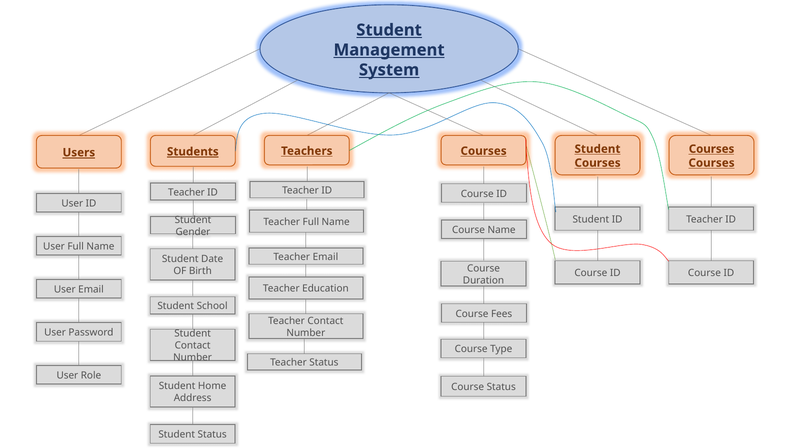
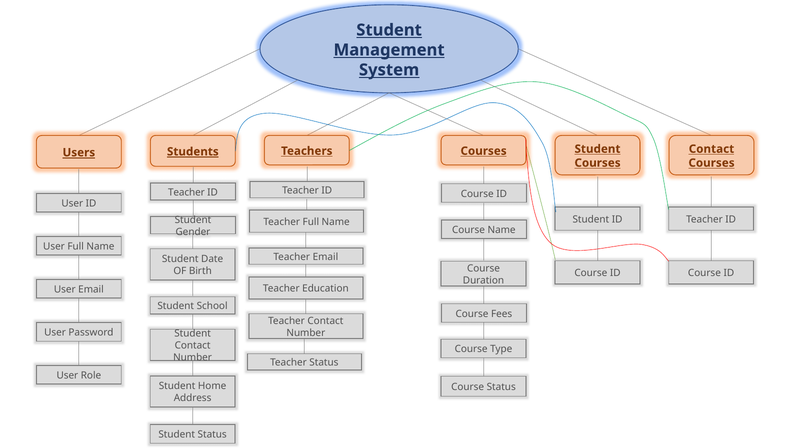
Courses: Courses -> Contact (711, 149)
